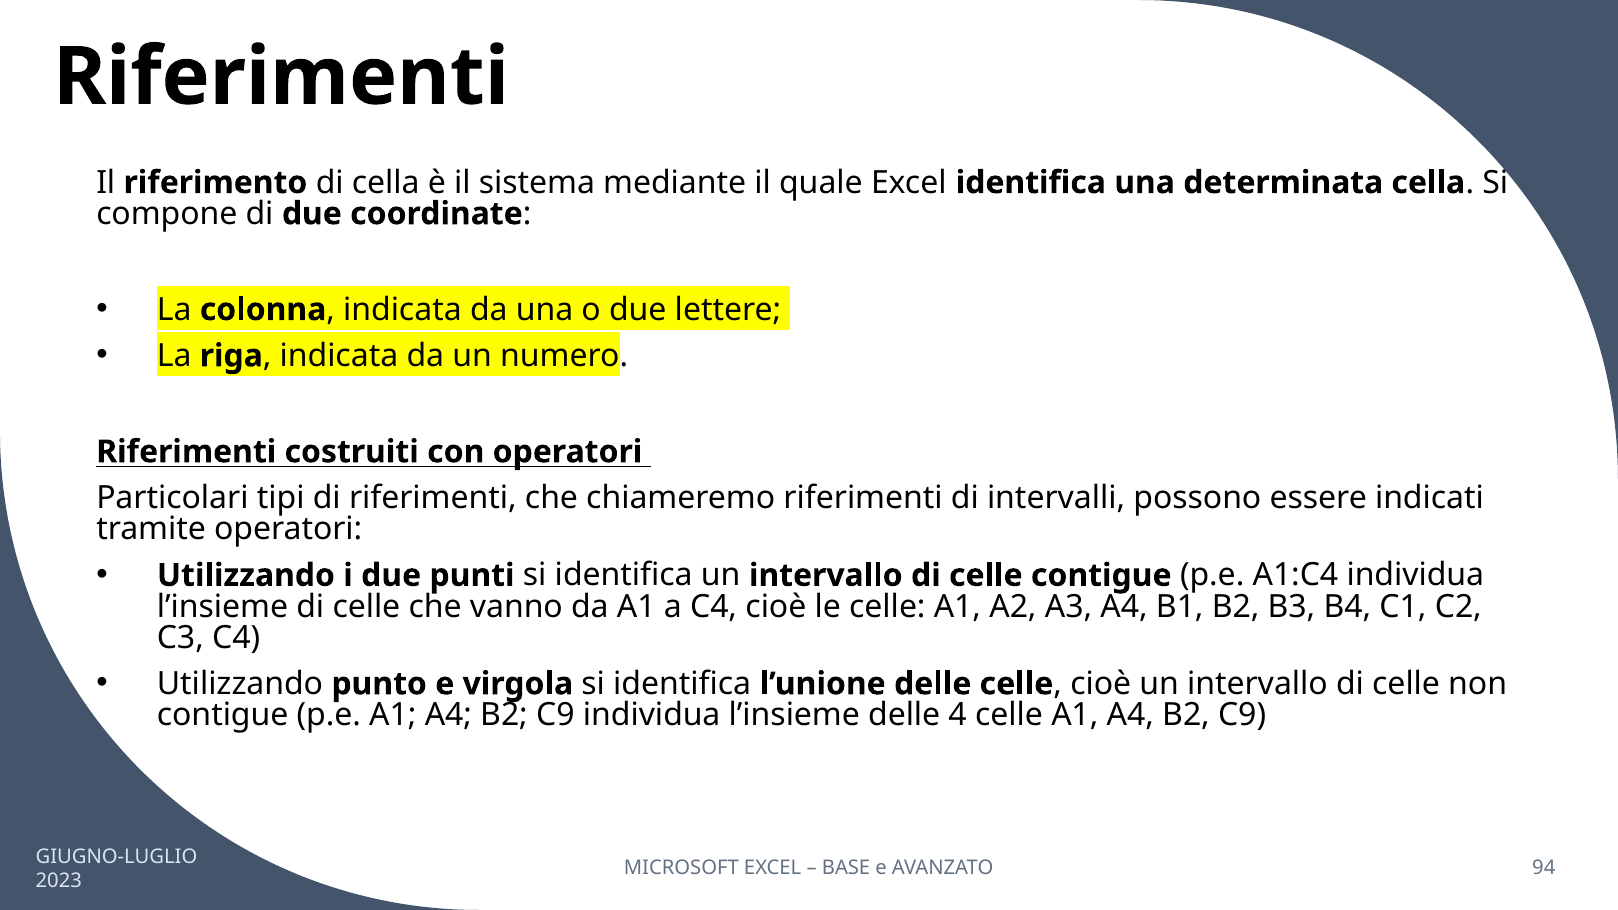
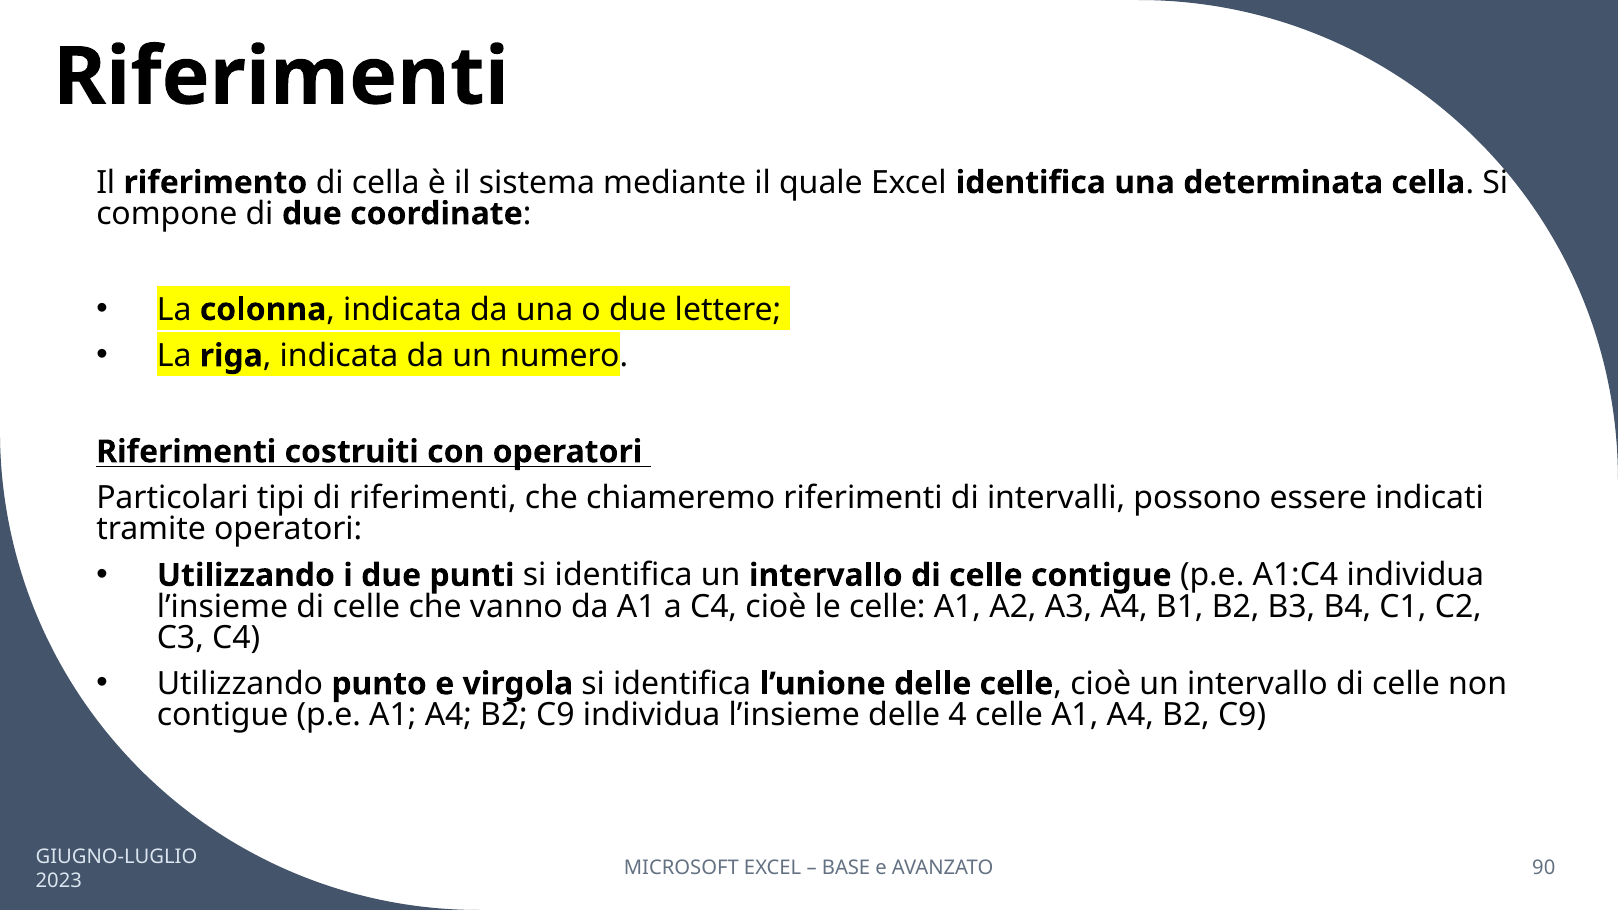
94: 94 -> 90 (1544, 868)
